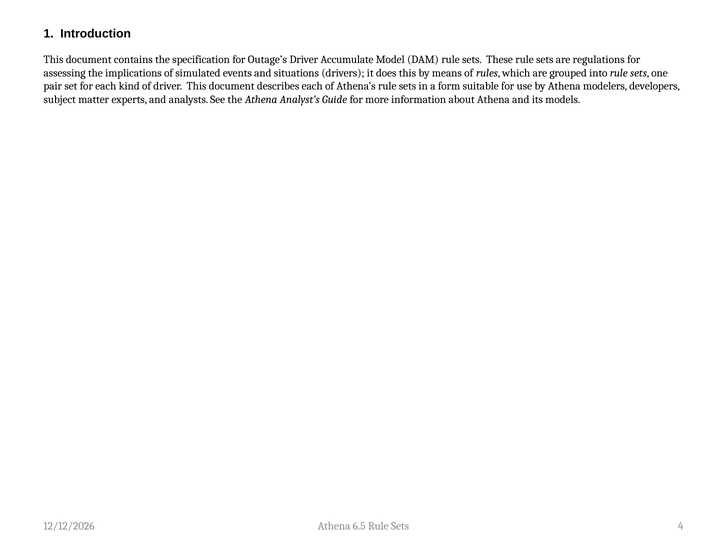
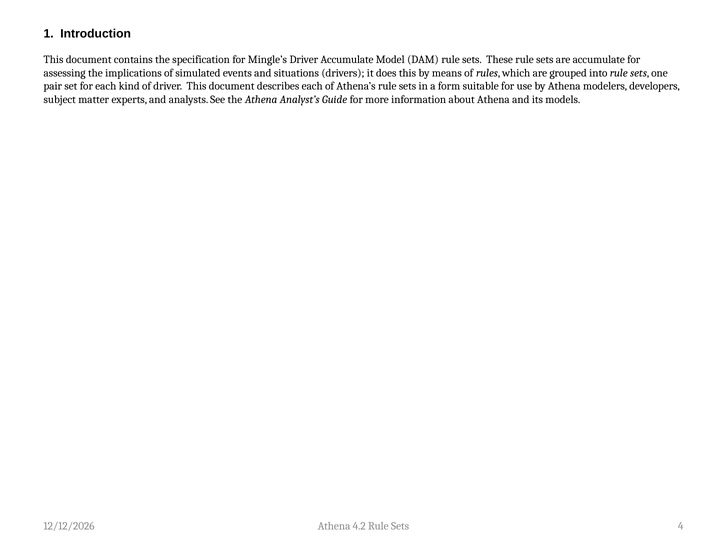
Outage’s: Outage’s -> Mingle’s (267, 60)
are regulations: regulations -> accumulate (599, 60)
6.5: 6.5 -> 4.2 (359, 525)
